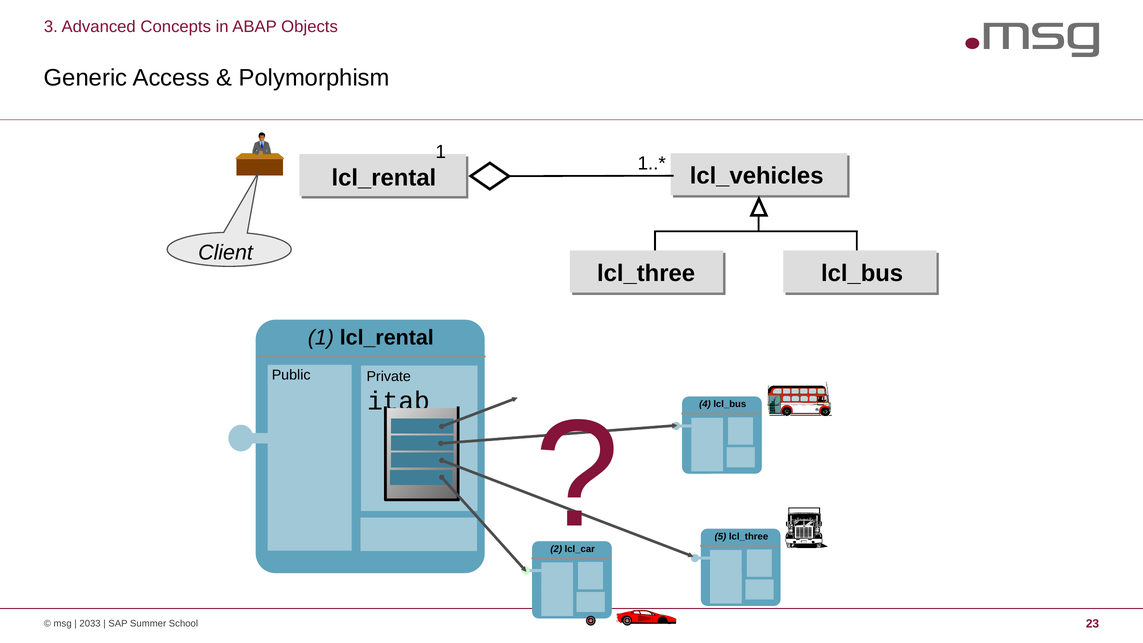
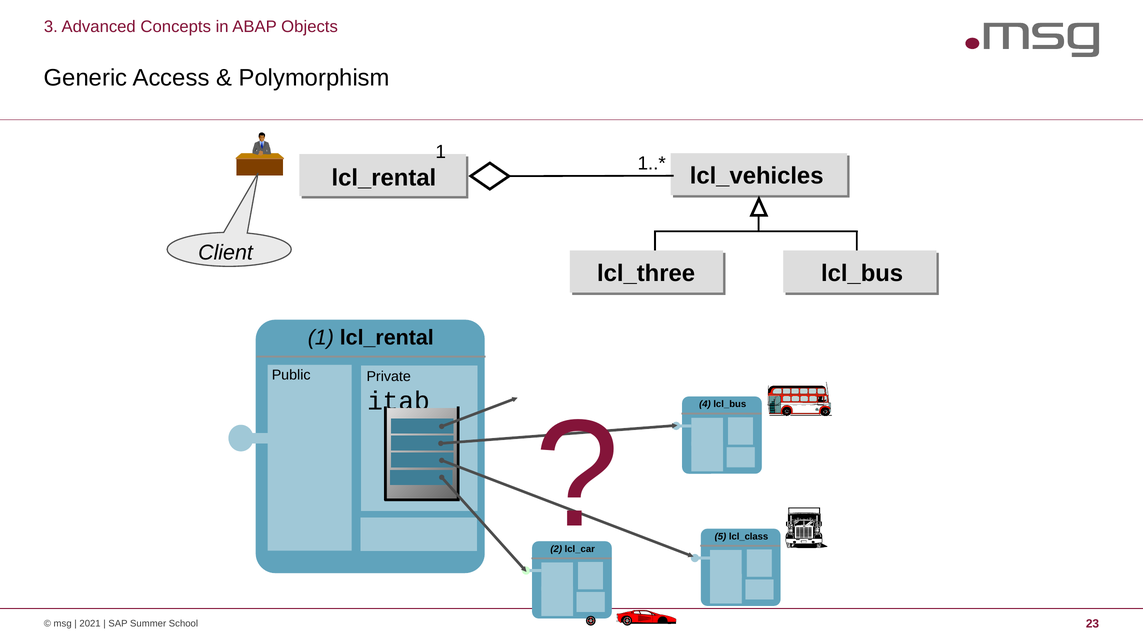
5 lcl_three: lcl_three -> lcl_class (749, 536)
2033: 2033 -> 2021 (90, 624)
